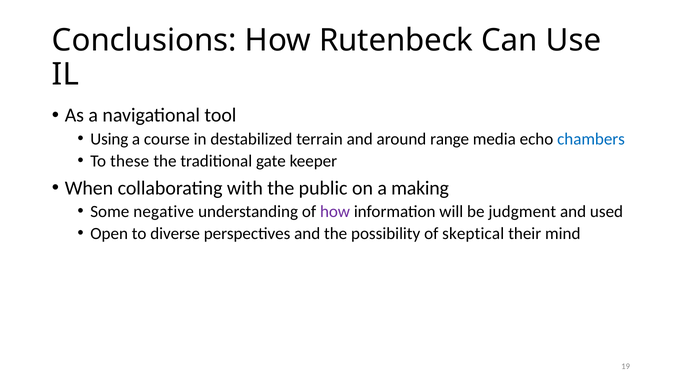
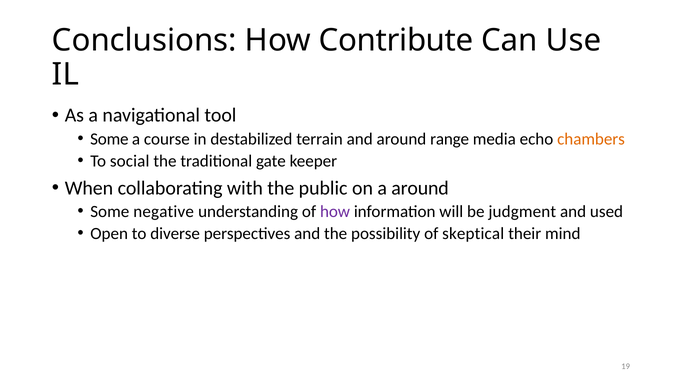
Rutenbeck: Rutenbeck -> Contribute (396, 40)
Using: Using -> Some (109, 139)
chambers colour: blue -> orange (591, 139)
these: these -> social (130, 161)
a making: making -> around (420, 188)
